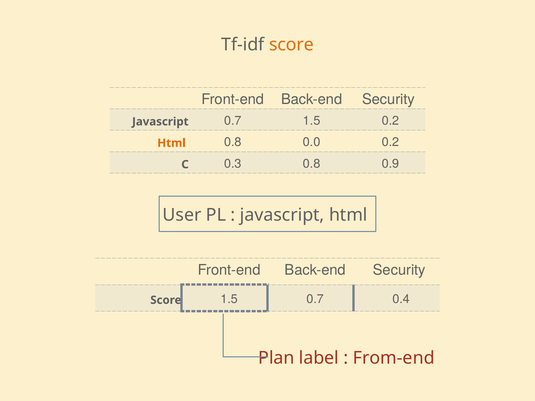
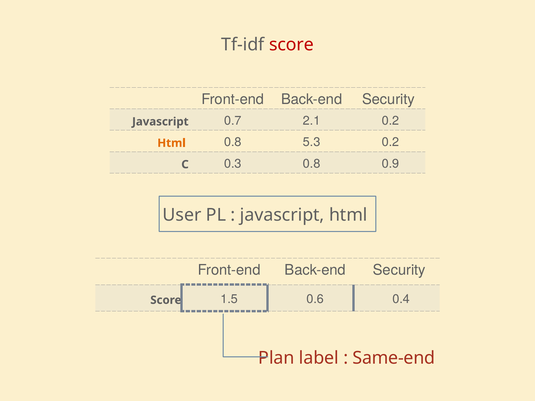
score colour: orange -> red (291, 45)
0.7 1.5: 1.5 -> 2.1 (312, 121)
0.0: 0.0 -> 5.3 (312, 142)
1.5 0.7: 0.7 -> 0.6 (315, 299)
From-end: From-end -> Same-end (394, 358)
